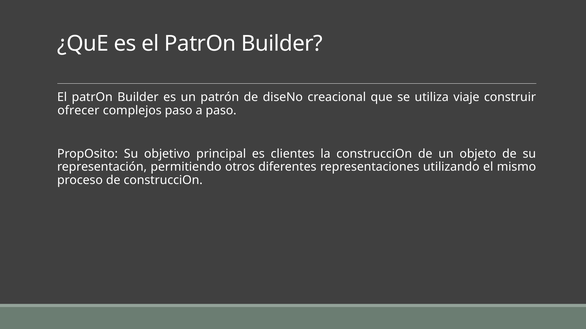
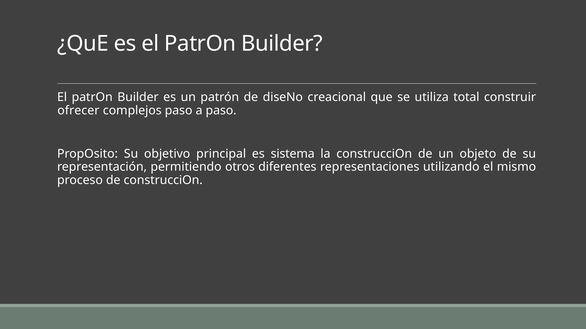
viaje: viaje -> total (466, 97)
clientes: clientes -> sistema (293, 154)
